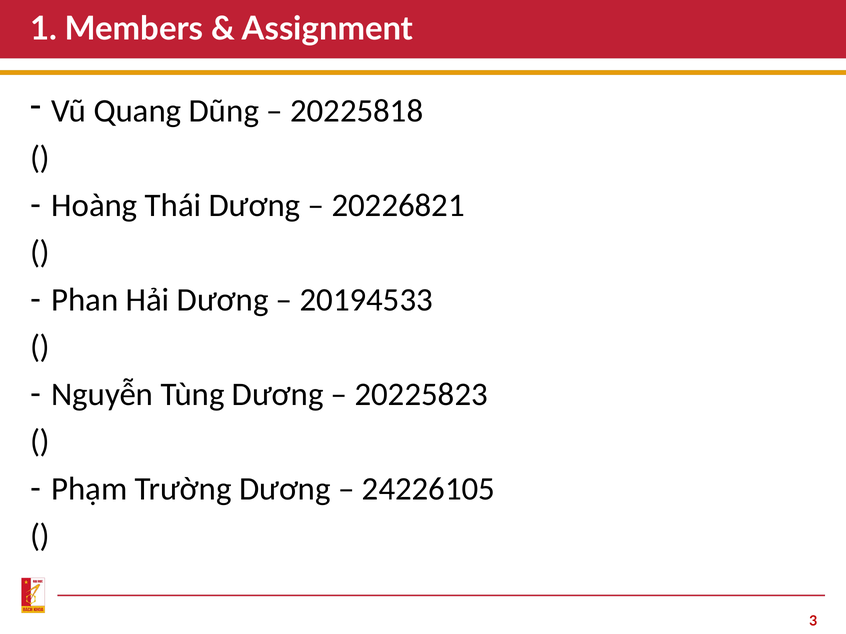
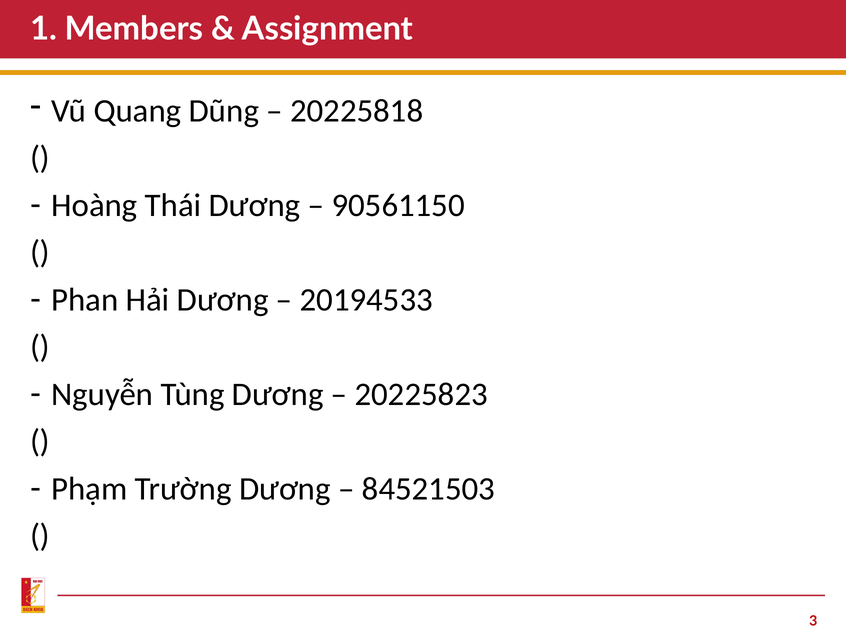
20226821: 20226821 -> 90561150 (398, 205)
24226105: 24226105 -> 84521503 (428, 489)
